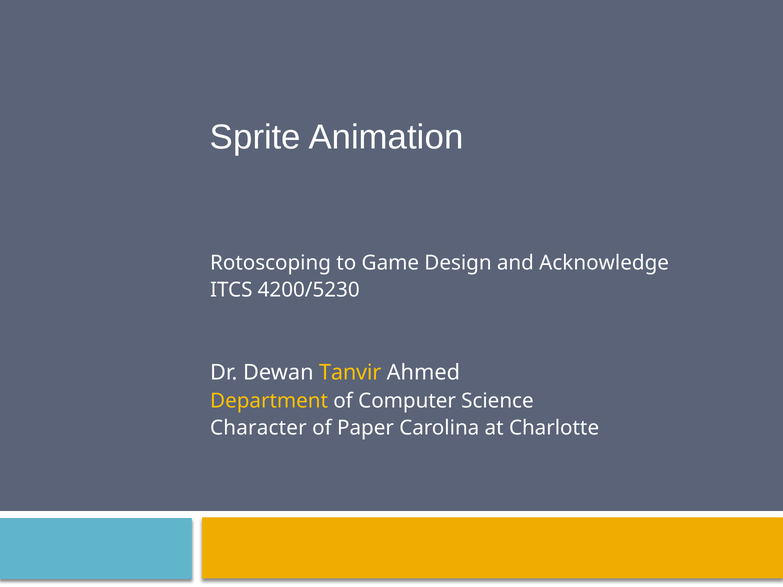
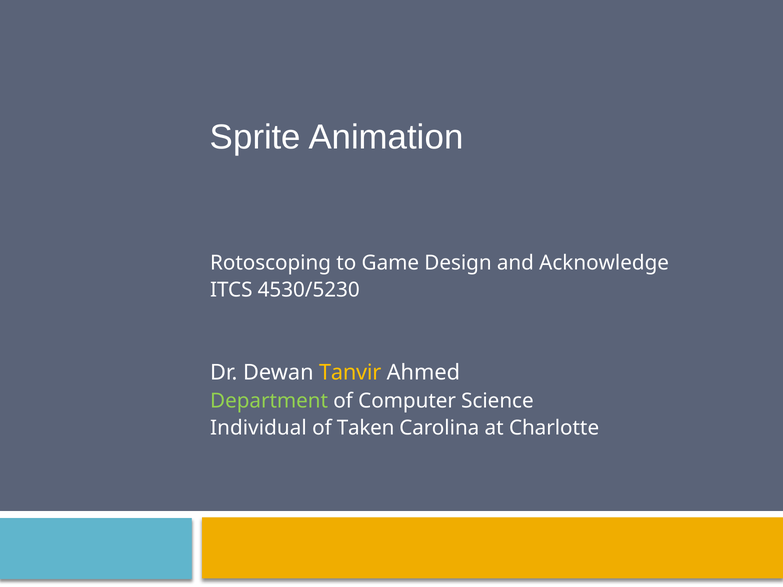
4200/5230: 4200/5230 -> 4530/5230 (309, 290)
Department colour: yellow -> light green (269, 401)
Character: Character -> Individual (258, 428)
Paper: Paper -> Taken (366, 428)
